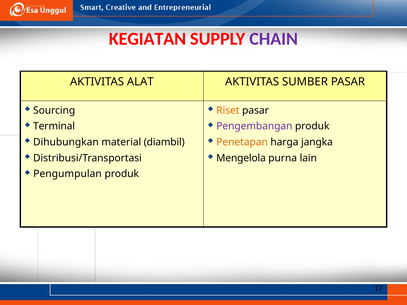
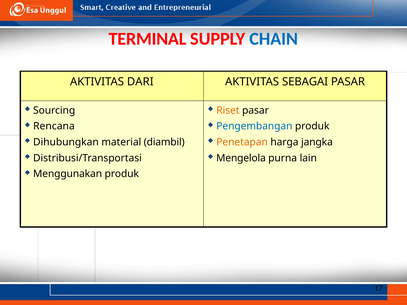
KEGIATAN: KEGIATAN -> TERMINAL (148, 39)
CHAIN colour: purple -> blue (274, 39)
ALAT: ALAT -> DARI (140, 82)
SUMBER: SUMBER -> SEBAGAI (305, 82)
Terminal: Terminal -> Rencana (54, 126)
Pengembangan colour: purple -> blue (254, 126)
Pengumpulan: Pengumpulan -> Menggunakan (68, 174)
